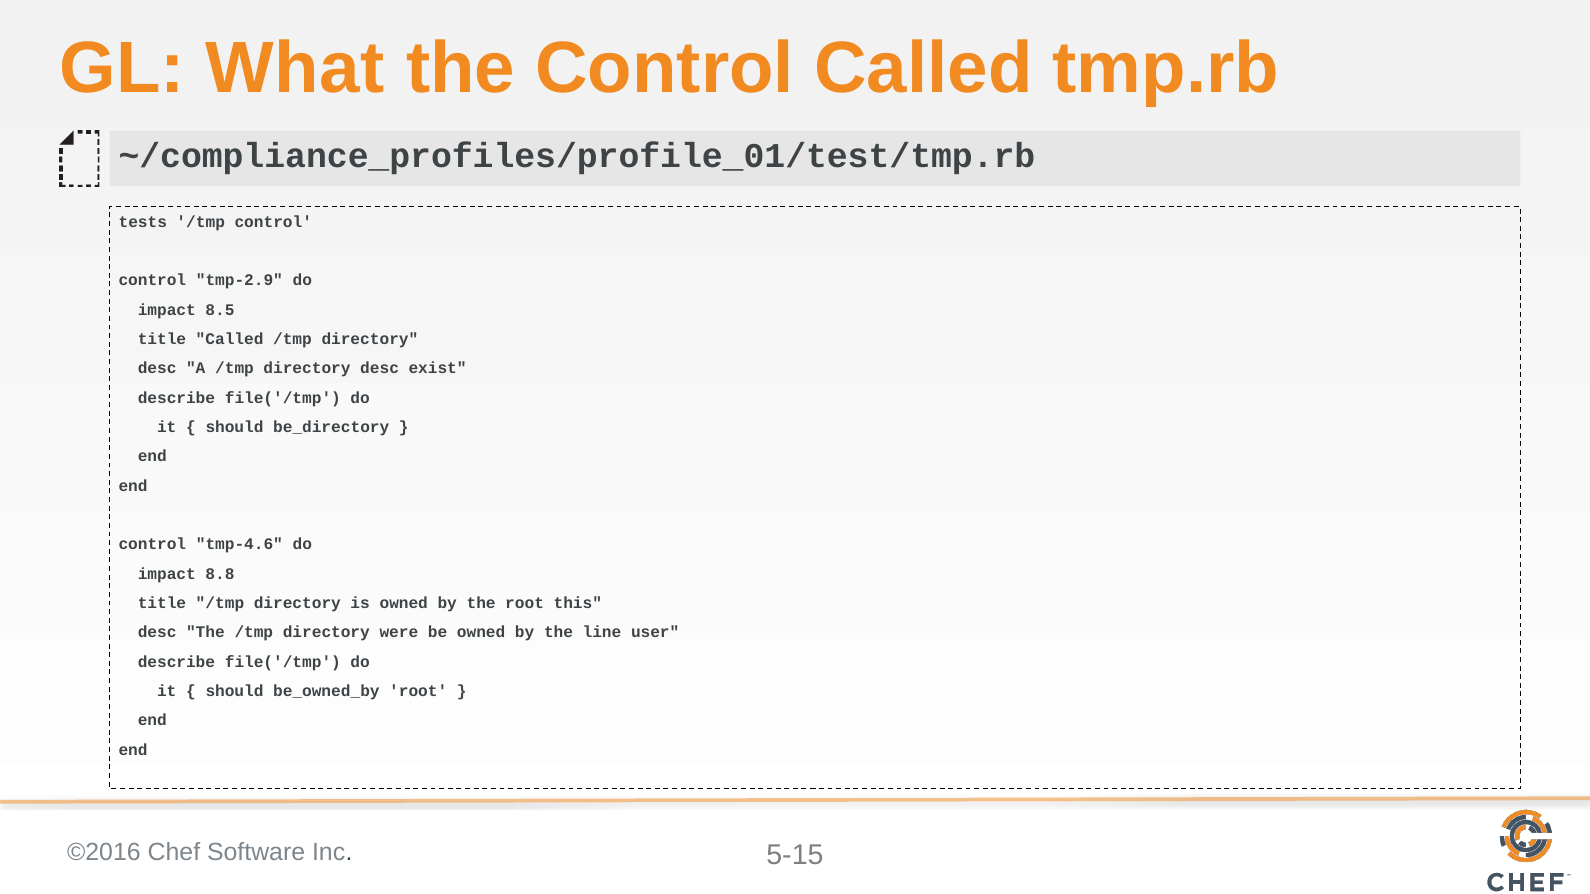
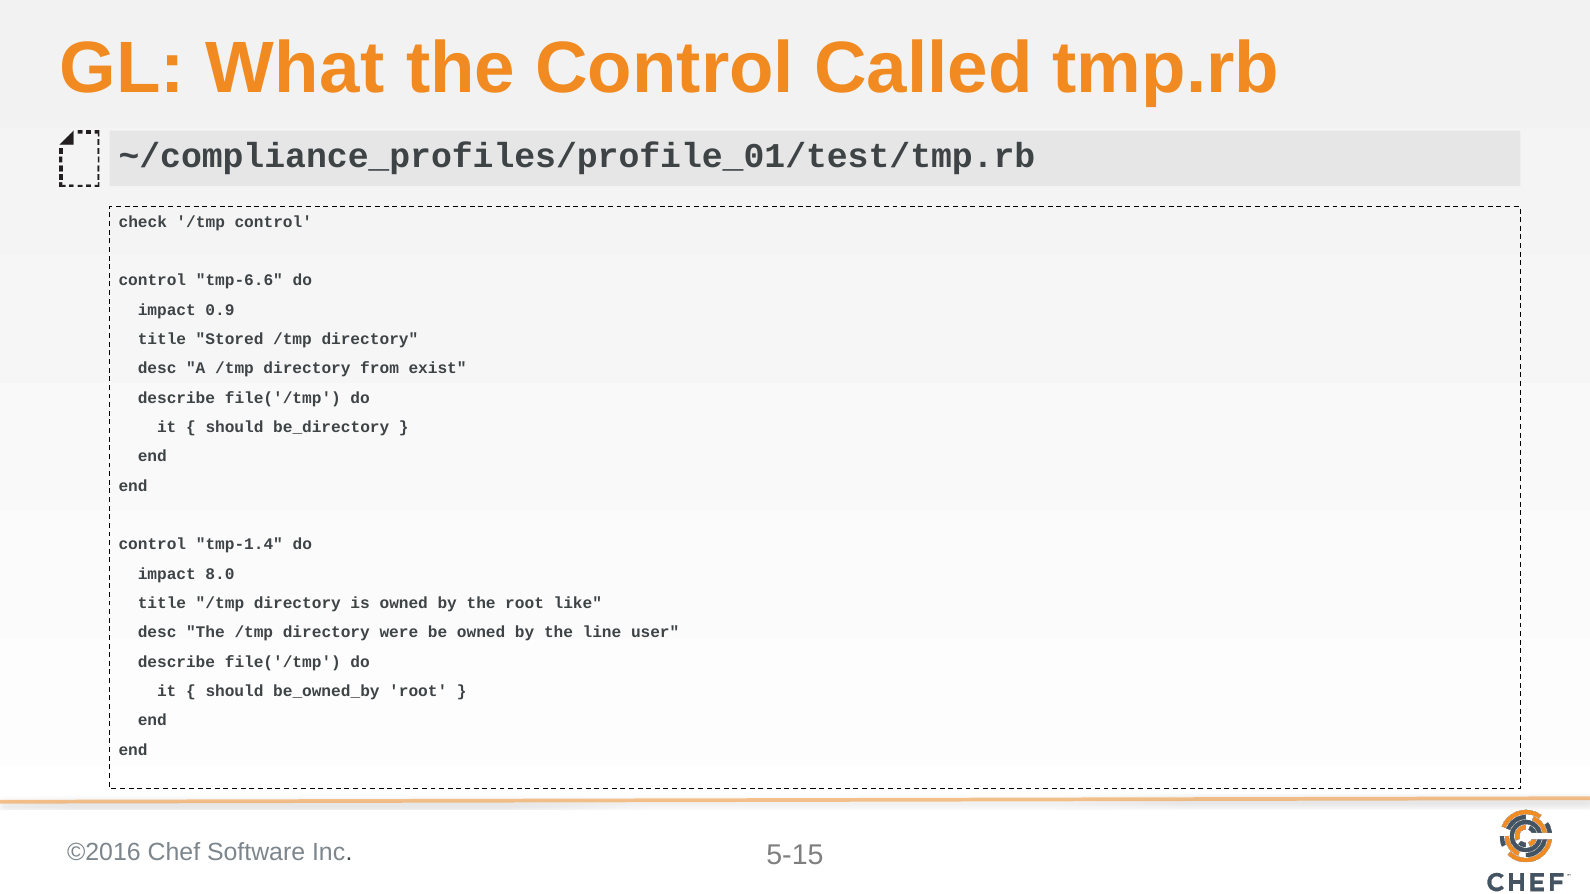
tests: tests -> check (143, 222)
tmp-2.9: tmp-2.9 -> tmp-6.6 (239, 281)
8.5: 8.5 -> 0.9 (220, 310)
title Called: Called -> Stored (230, 339)
A /tmp directory desc: desc -> from (380, 369)
tmp-4.6: tmp-4.6 -> tmp-1.4 (239, 545)
8.8: 8.8 -> 8.0 (220, 574)
this: this -> like (578, 603)
